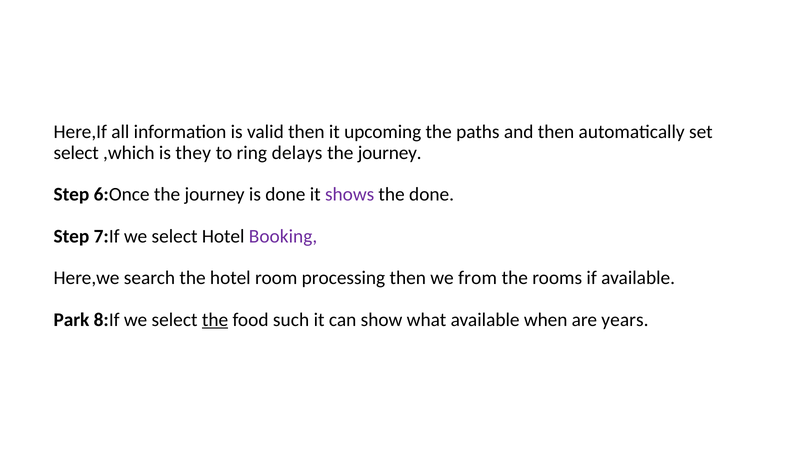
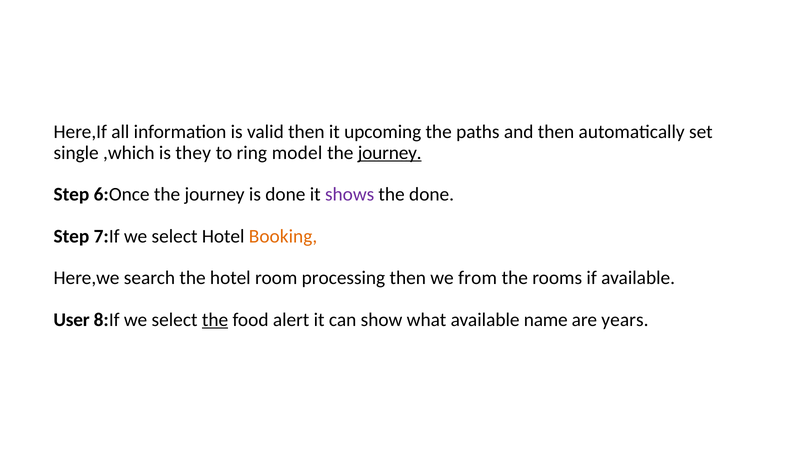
select: select -> single (76, 153)
delays: delays -> model (297, 153)
journey underline: none -> present (390, 153)
Booking colour: purple -> orange (283, 236)
Park: Park -> User (72, 320)
such: such -> alert (291, 320)
when: when -> name (546, 320)
